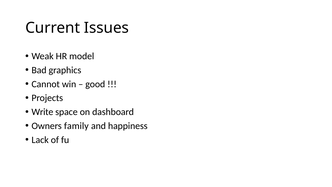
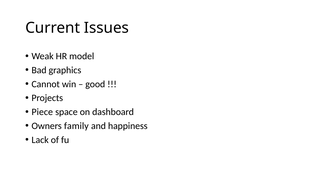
Write: Write -> Piece (42, 112)
